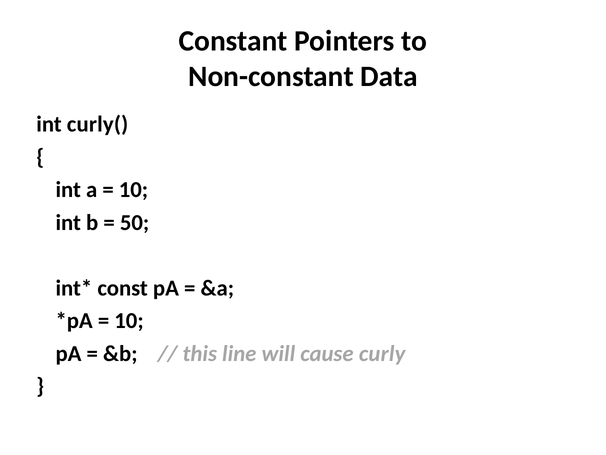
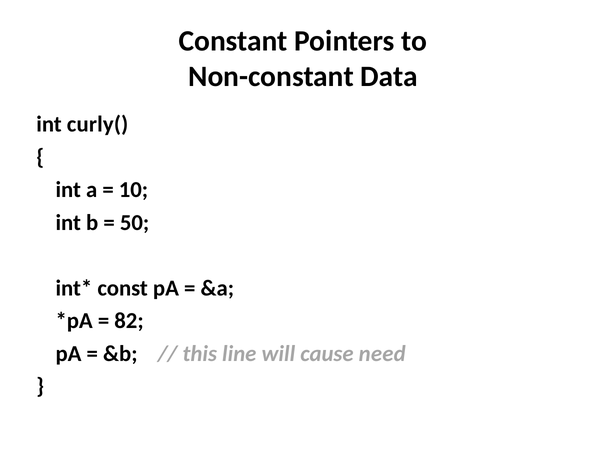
10: 10 -> 82 (129, 320)
curly: curly -> need (382, 353)
